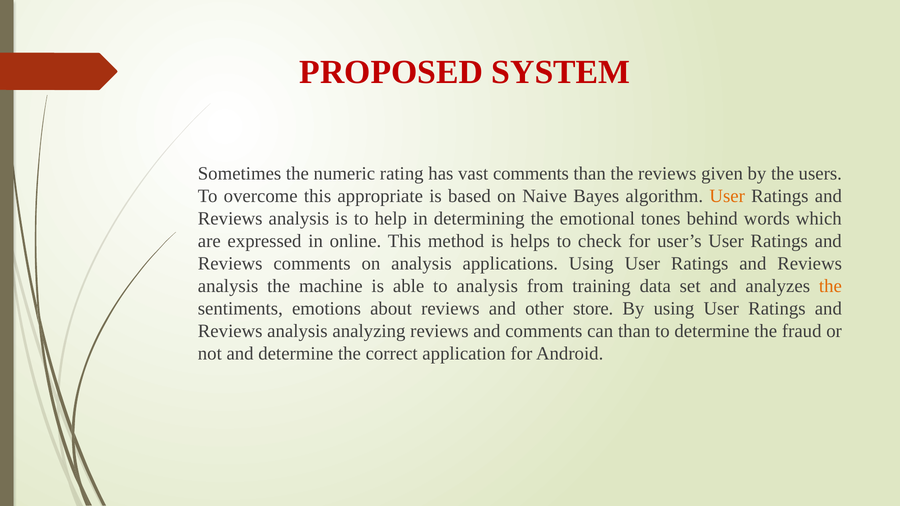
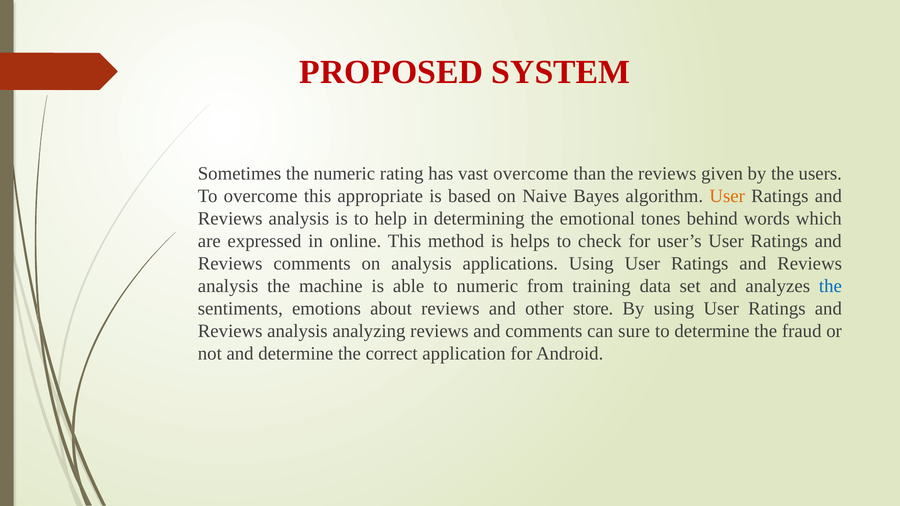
vast comments: comments -> overcome (531, 173)
to analysis: analysis -> numeric (487, 286)
the colour: orange -> blue (830, 286)
can than: than -> sure (634, 331)
